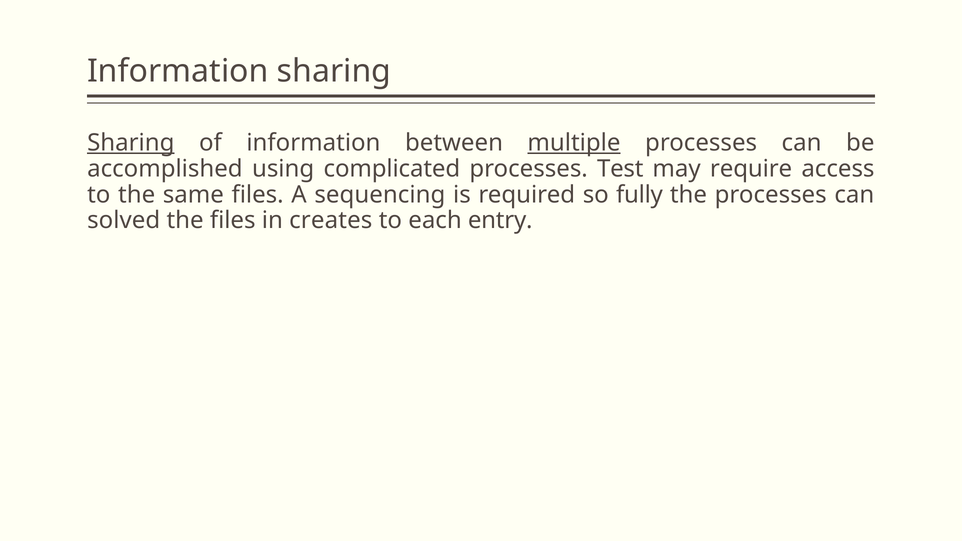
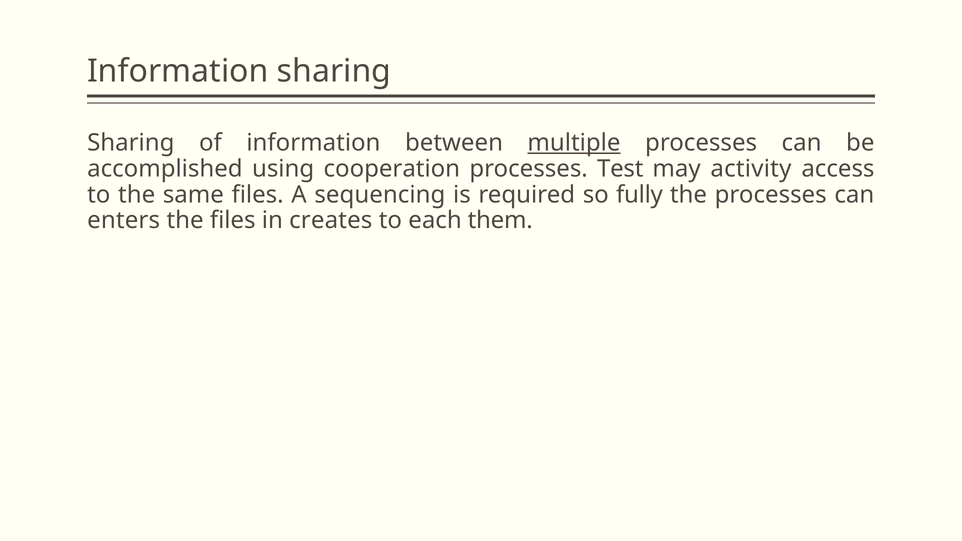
Sharing underline: present -> none (131, 143)
complicated: complicated -> cooperation (392, 169)
require: require -> activity (751, 169)
solved: solved -> enters (124, 221)
entry: entry -> them (500, 221)
